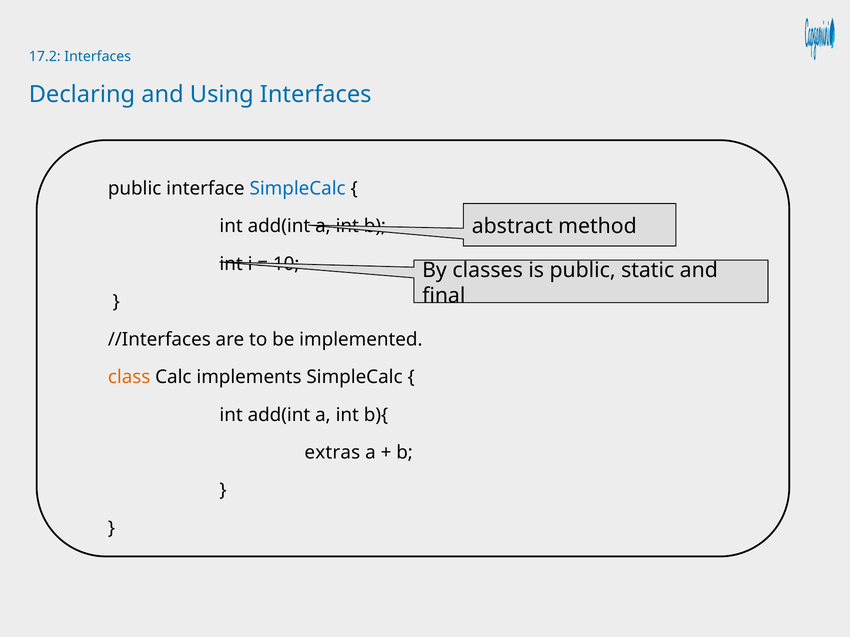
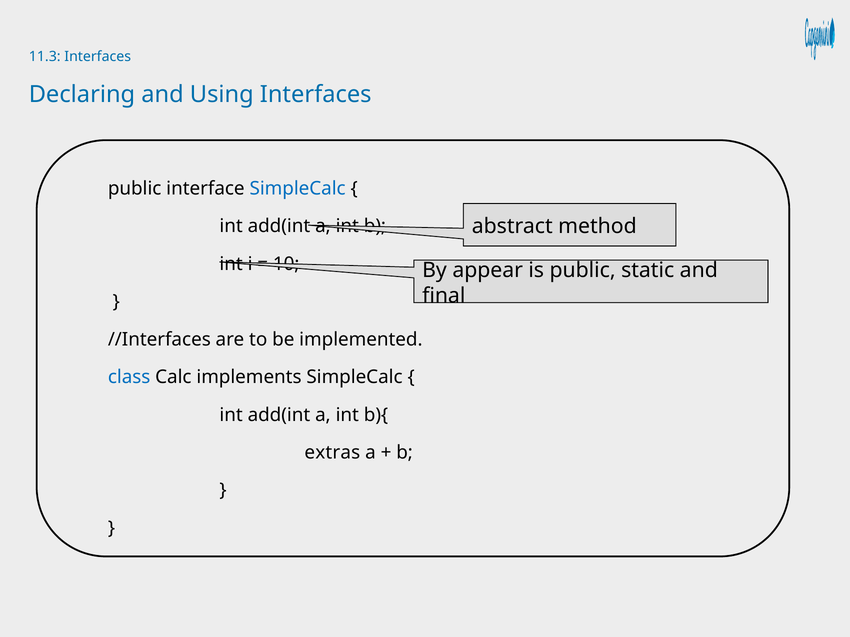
17.2: 17.2 -> 11.3 (45, 57)
classes: classes -> appear (488, 270)
class colour: orange -> blue (129, 377)
